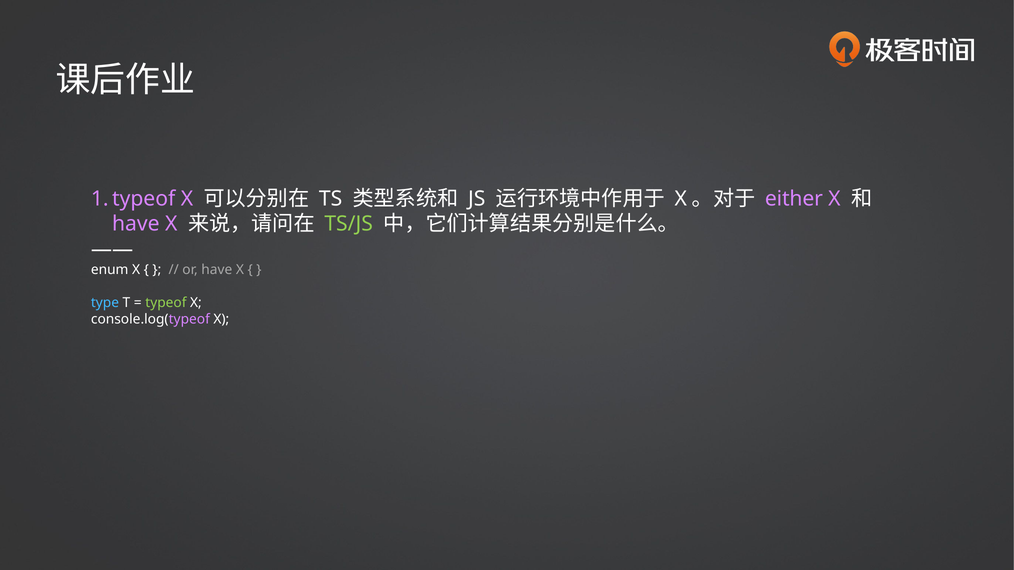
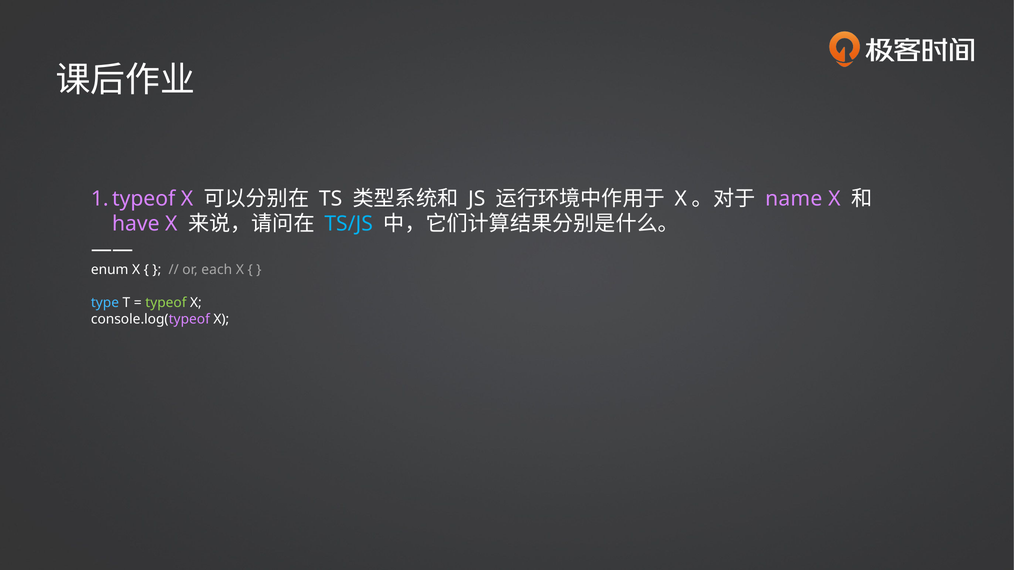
either: either -> name (794, 199)
TS/JS colour: light green -> light blue (349, 224)
or have: have -> each (217, 270)
